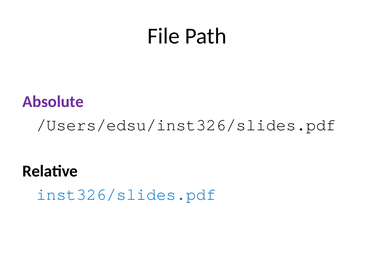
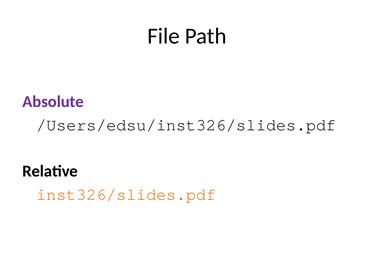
inst326/slides.pdf colour: blue -> orange (126, 195)
